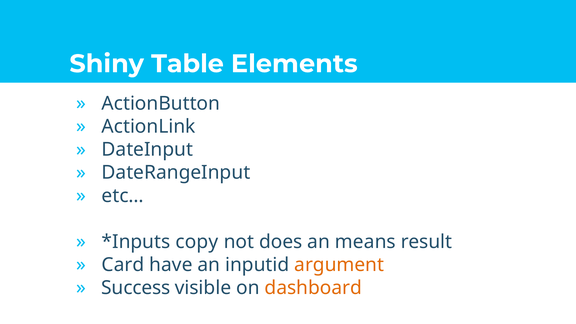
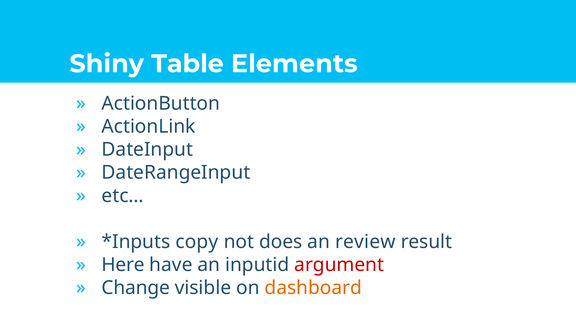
means: means -> review (365, 242)
Card: Card -> Here (123, 265)
argument colour: orange -> red (339, 265)
Success: Success -> Change (136, 288)
